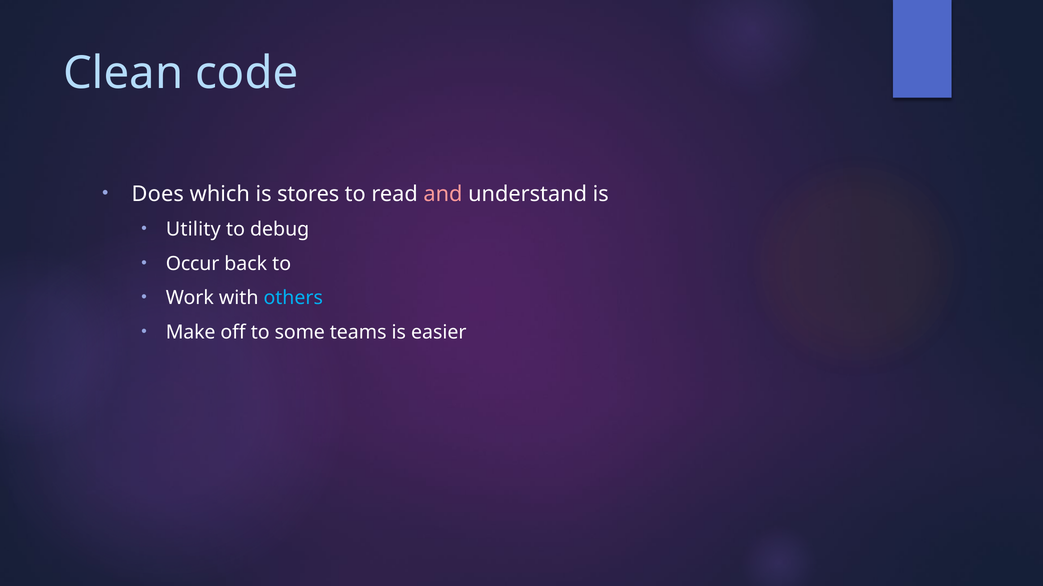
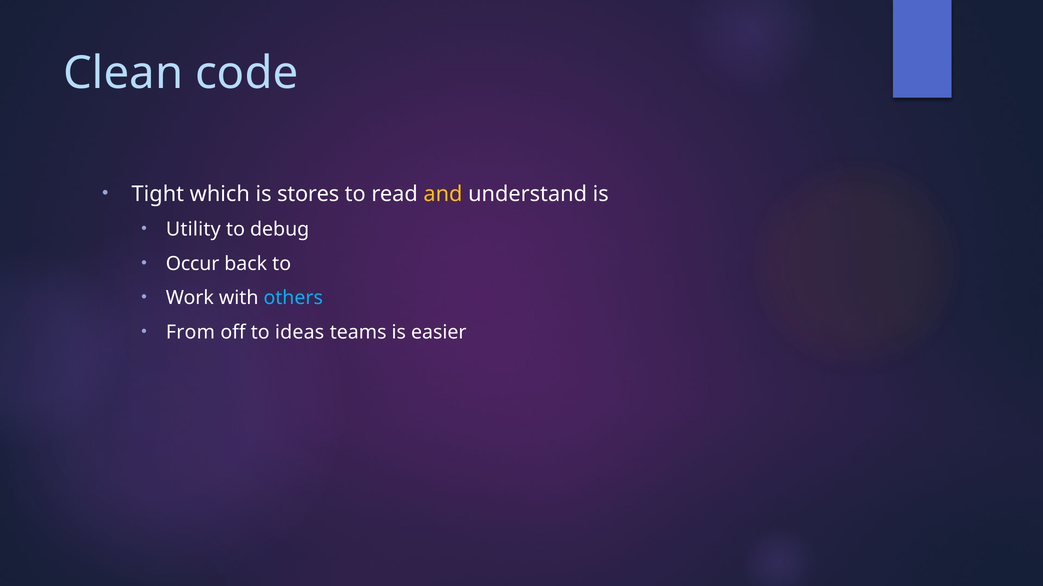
Does: Does -> Tight (158, 194)
and colour: pink -> yellow (443, 194)
Make: Make -> From (190, 333)
some: some -> ideas (300, 333)
